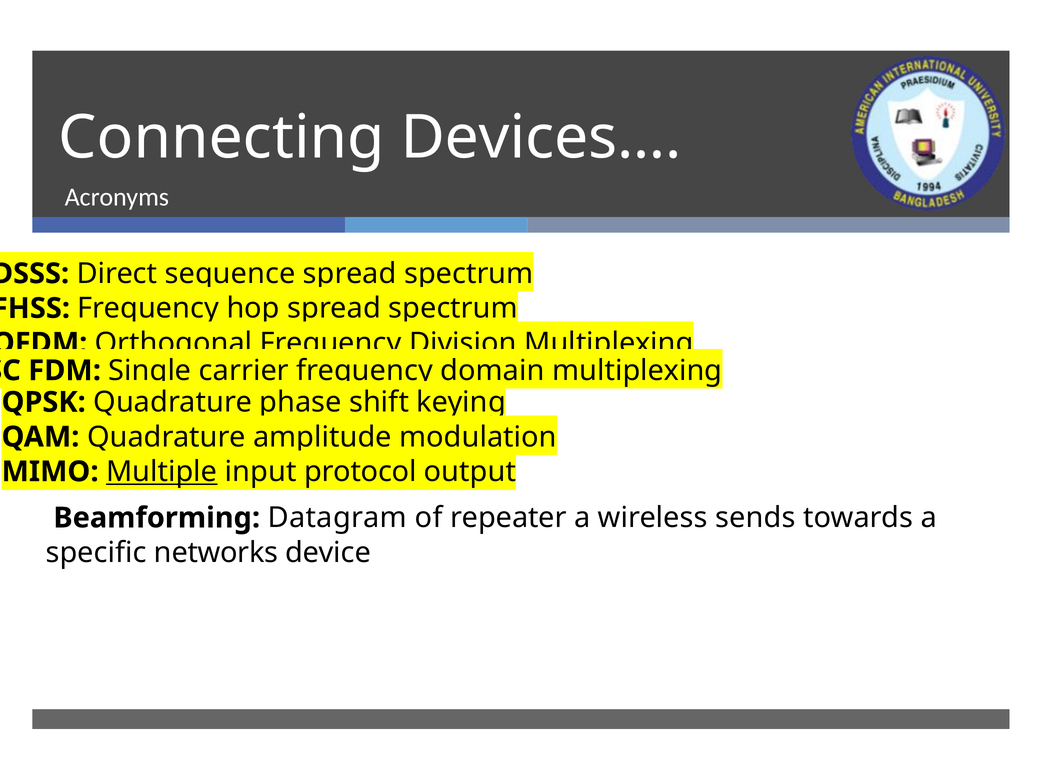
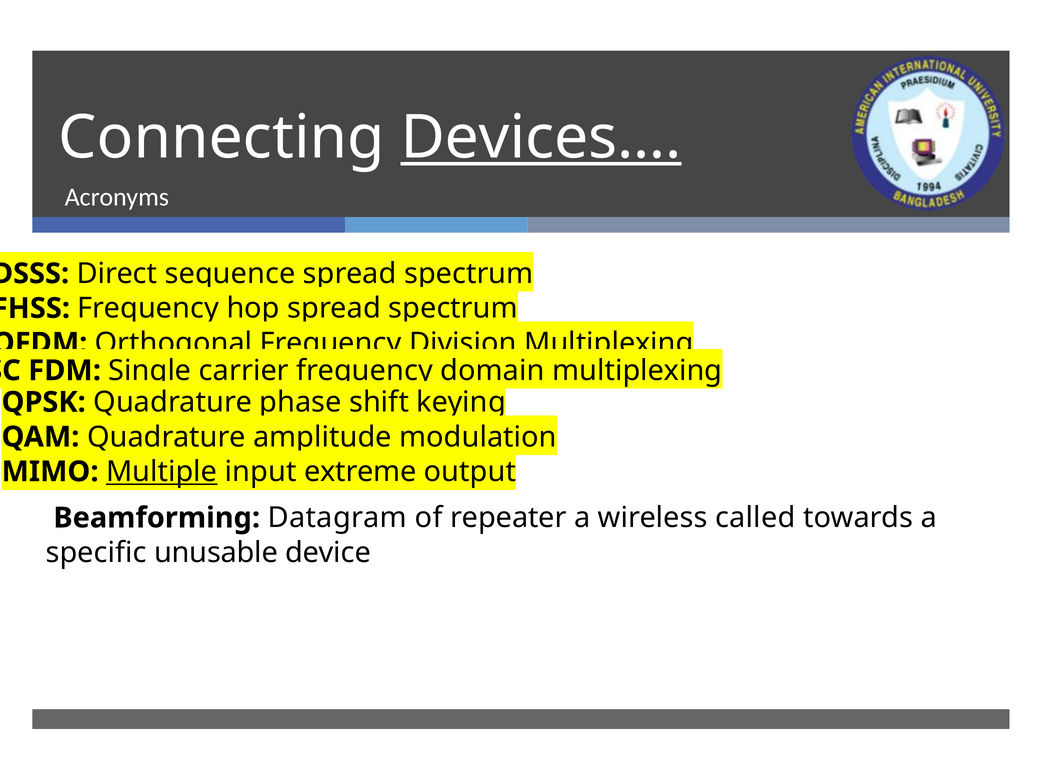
Devices… underline: none -> present (541, 138)
protocol: protocol -> extreme (360, 472)
sends: sends -> called (755, 518)
networks: networks -> unusable (216, 553)
